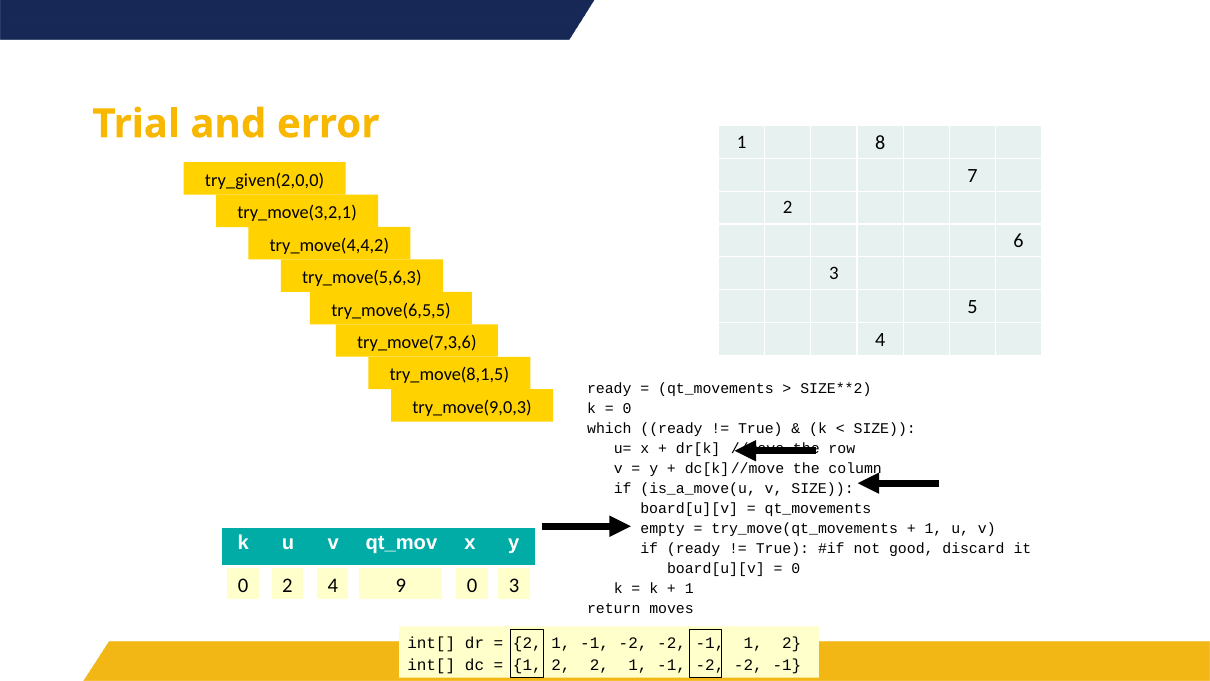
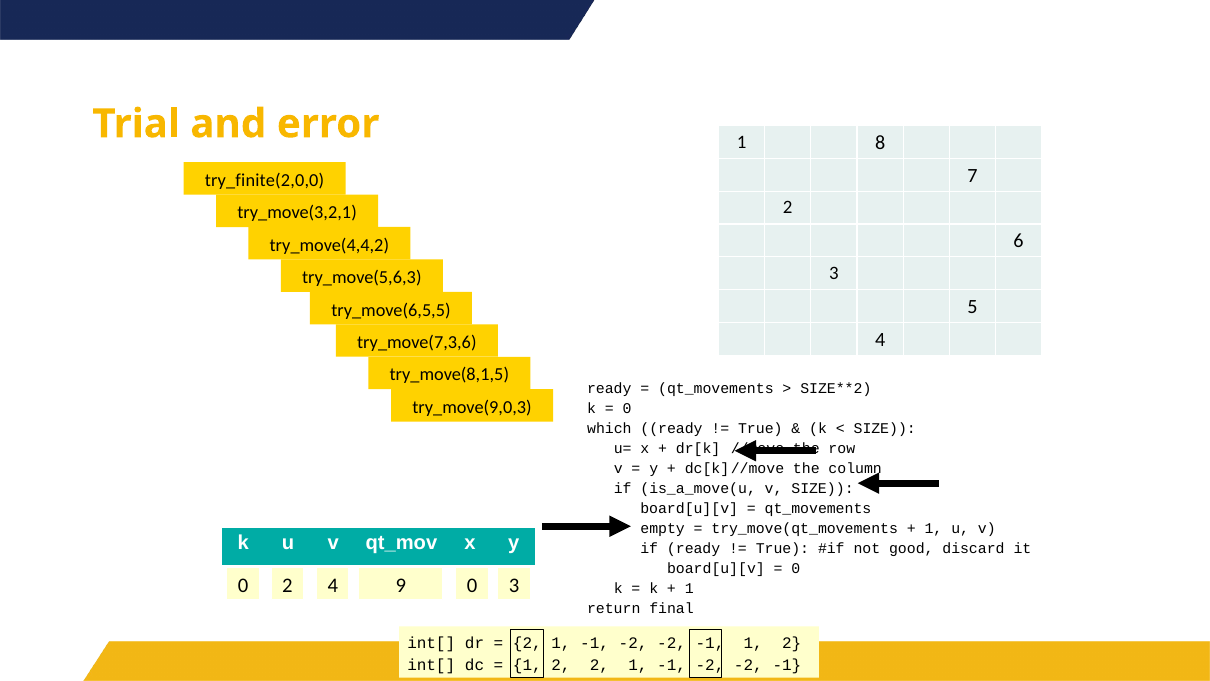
try_given(2,0,0: try_given(2,0,0 -> try_finite(2,0,0 (265, 180)
moves: moves -> final (671, 608)
